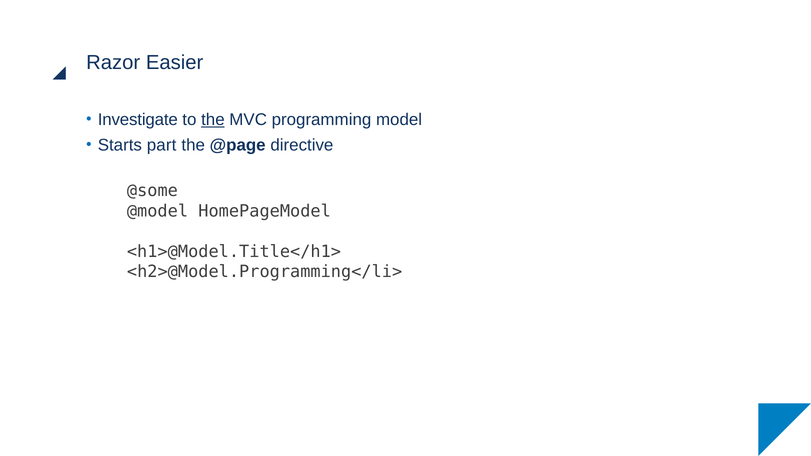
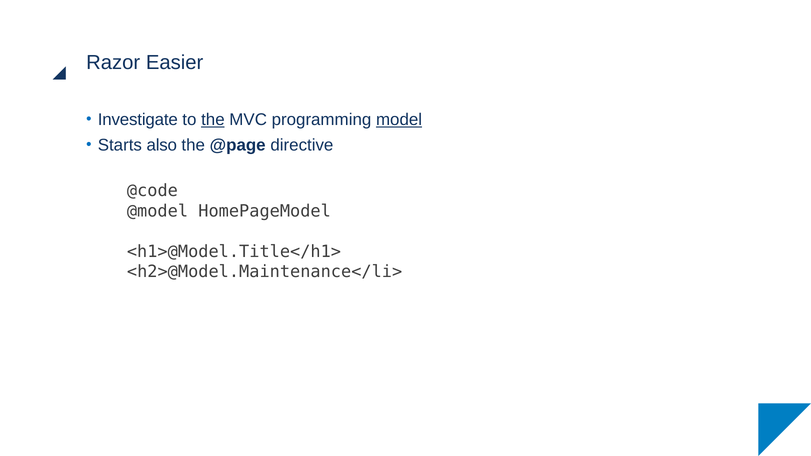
model underline: none -> present (399, 120)
part: part -> also (162, 145)
@some: @some -> @code (152, 191)
<h2>@Model.Programming</li>: <h2>@Model.Programming</li> -> <h2>@Model.Maintenance</li> (265, 272)
